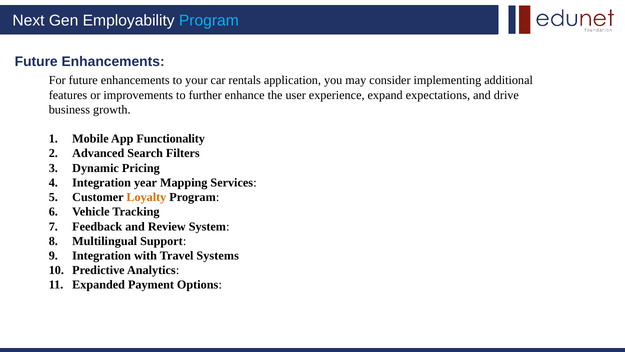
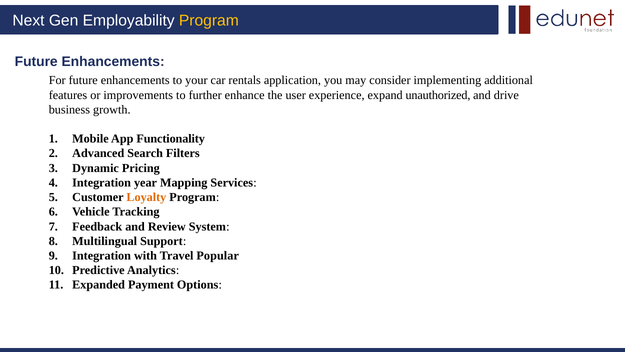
Program colour: light blue -> yellow (209, 21)
expectations: expectations -> unauthorized (438, 95)
Systems: Systems -> Popular (218, 255)
